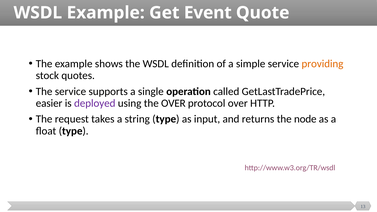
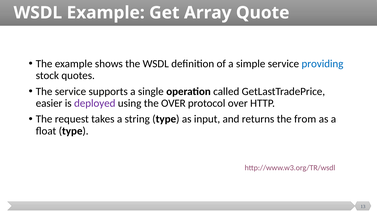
Event: Event -> Array (208, 13)
providing colour: orange -> blue (322, 64)
node: node -> from (305, 119)
